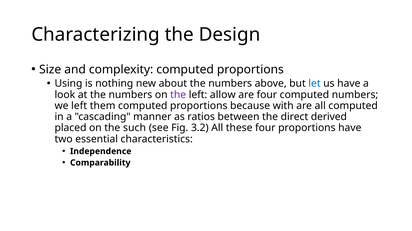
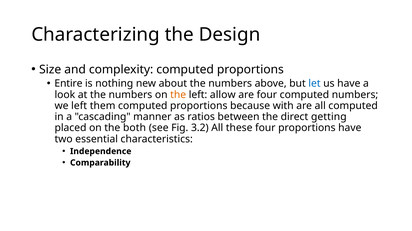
Using: Using -> Entire (69, 84)
the colour: purple -> orange (178, 95)
derived: derived -> getting (329, 117)
such: such -> both (135, 128)
